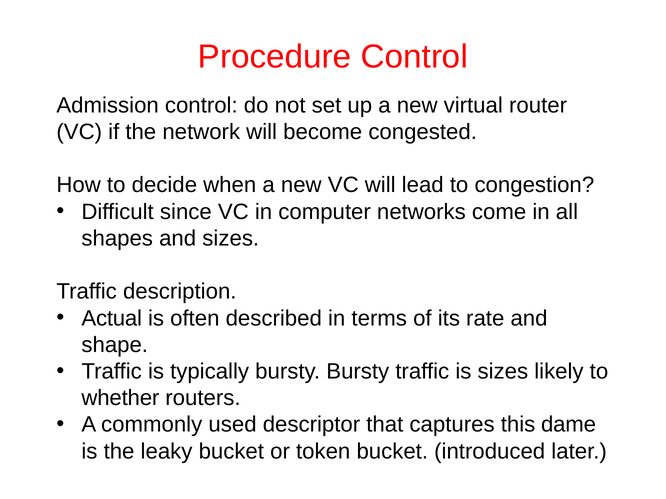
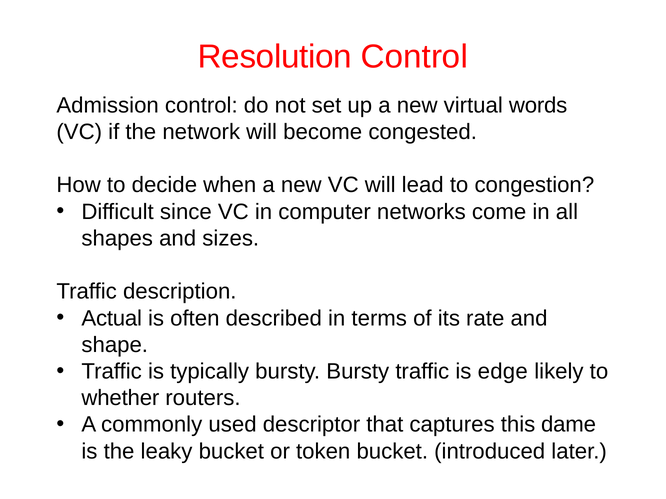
Procedure: Procedure -> Resolution (275, 57)
router: router -> words (538, 105)
is sizes: sizes -> edge (503, 372)
